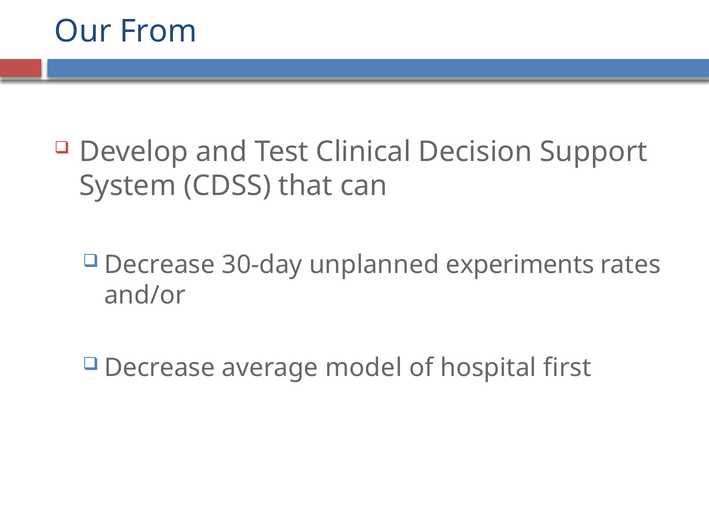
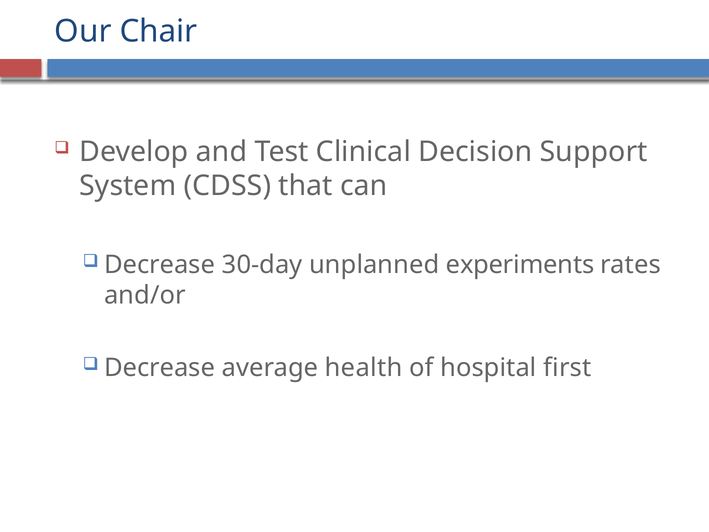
From: From -> Chair (158, 31)
model: model -> health (364, 368)
